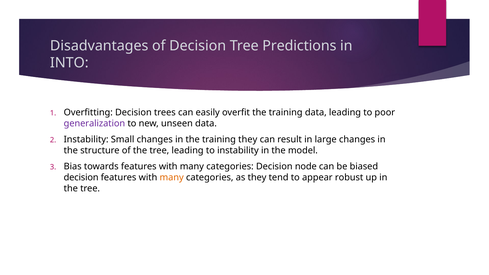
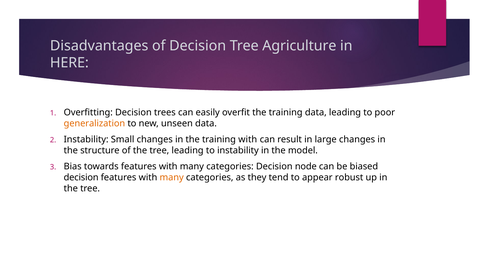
Predictions: Predictions -> Agriculture (299, 46)
INTO: INTO -> HERE (69, 63)
generalization colour: purple -> orange (94, 123)
training they: they -> with (248, 140)
